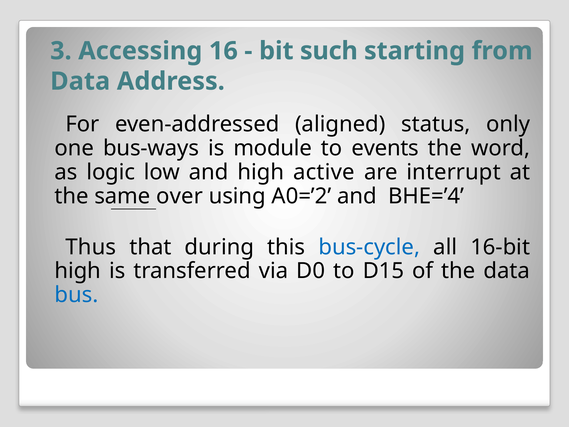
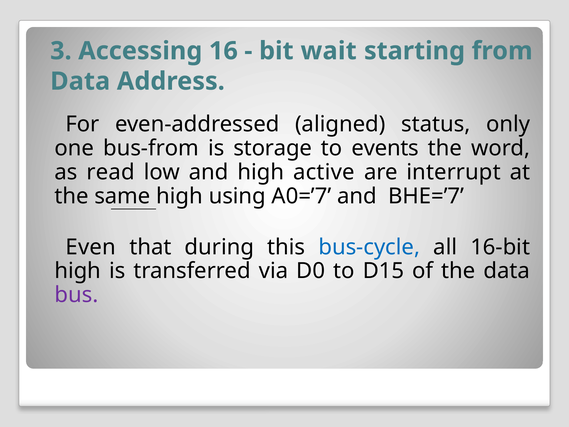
such: such -> wait (329, 51)
bus-ways: bus-ways -> bus-from (151, 148)
module: module -> storage (273, 148)
logic: logic -> read (111, 172)
same over: over -> high (180, 196)
A0=’2: A0=’2 -> A0=’7 (301, 196)
BHE=’4: BHE=’4 -> BHE=’7 (426, 196)
Thus: Thus -> Even (91, 247)
bus colour: blue -> purple (76, 295)
